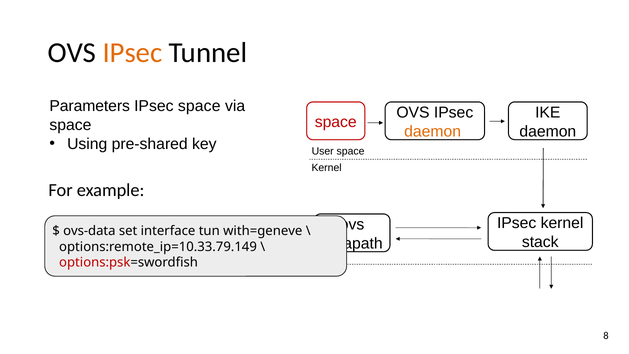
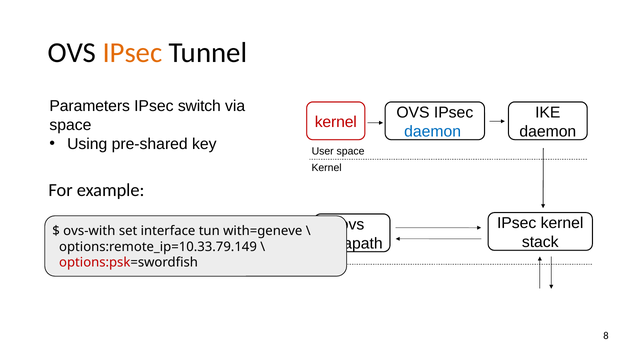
IPsec space: space -> switch (199, 106)
space: space -> kernel (336, 122)
daemon colour: orange -> blue (433, 131)
ovs-data: ovs-data -> ovs-with (89, 231)
